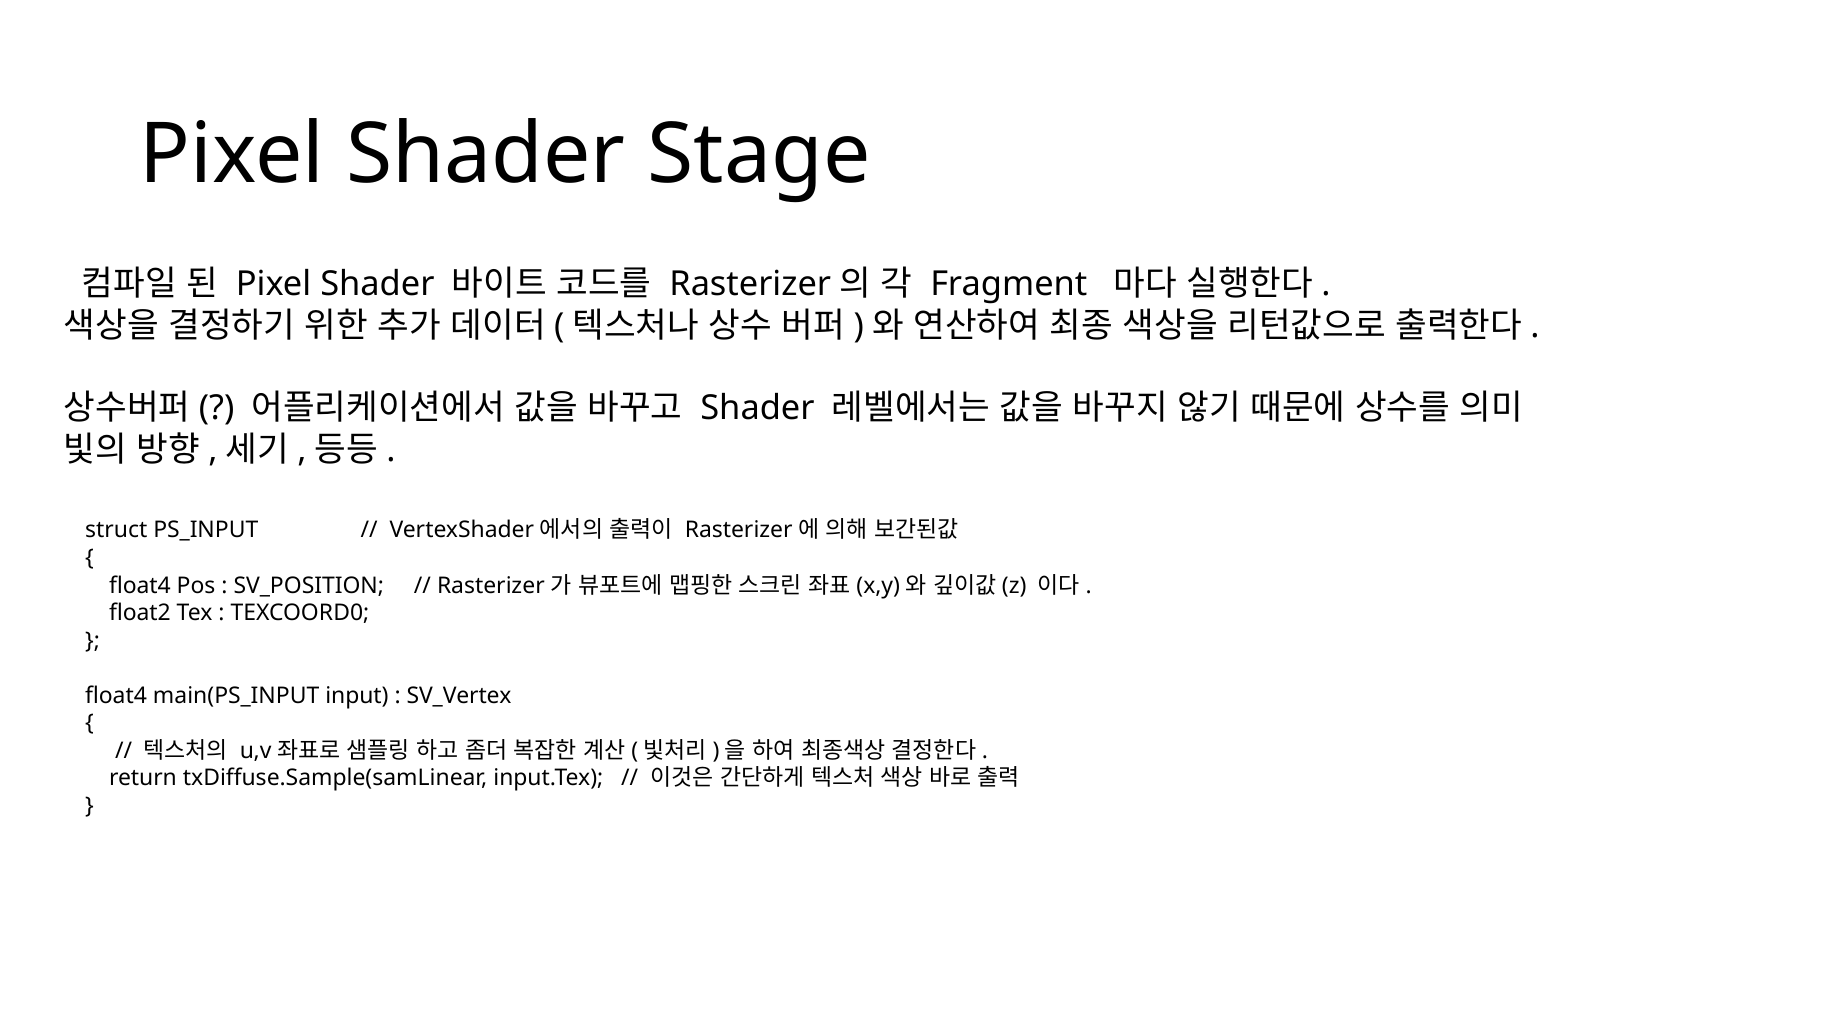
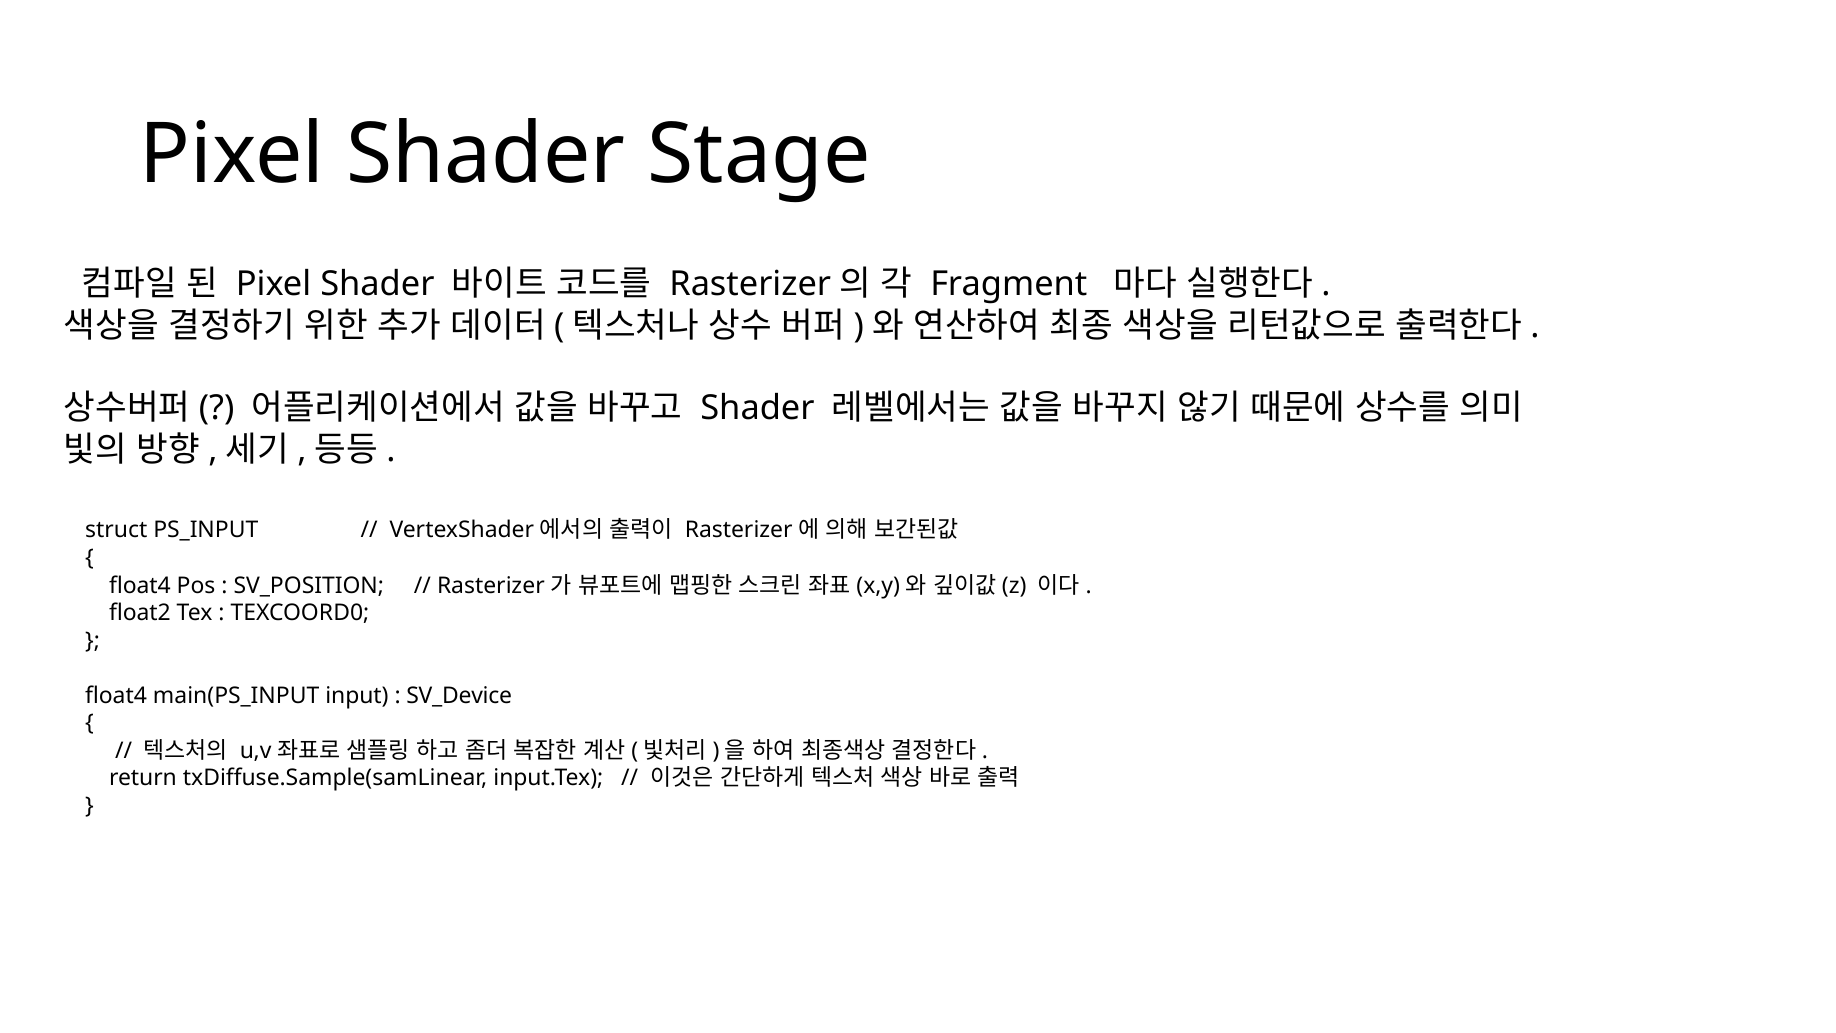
SV_Vertex: SV_Vertex -> SV_Device (459, 695)
